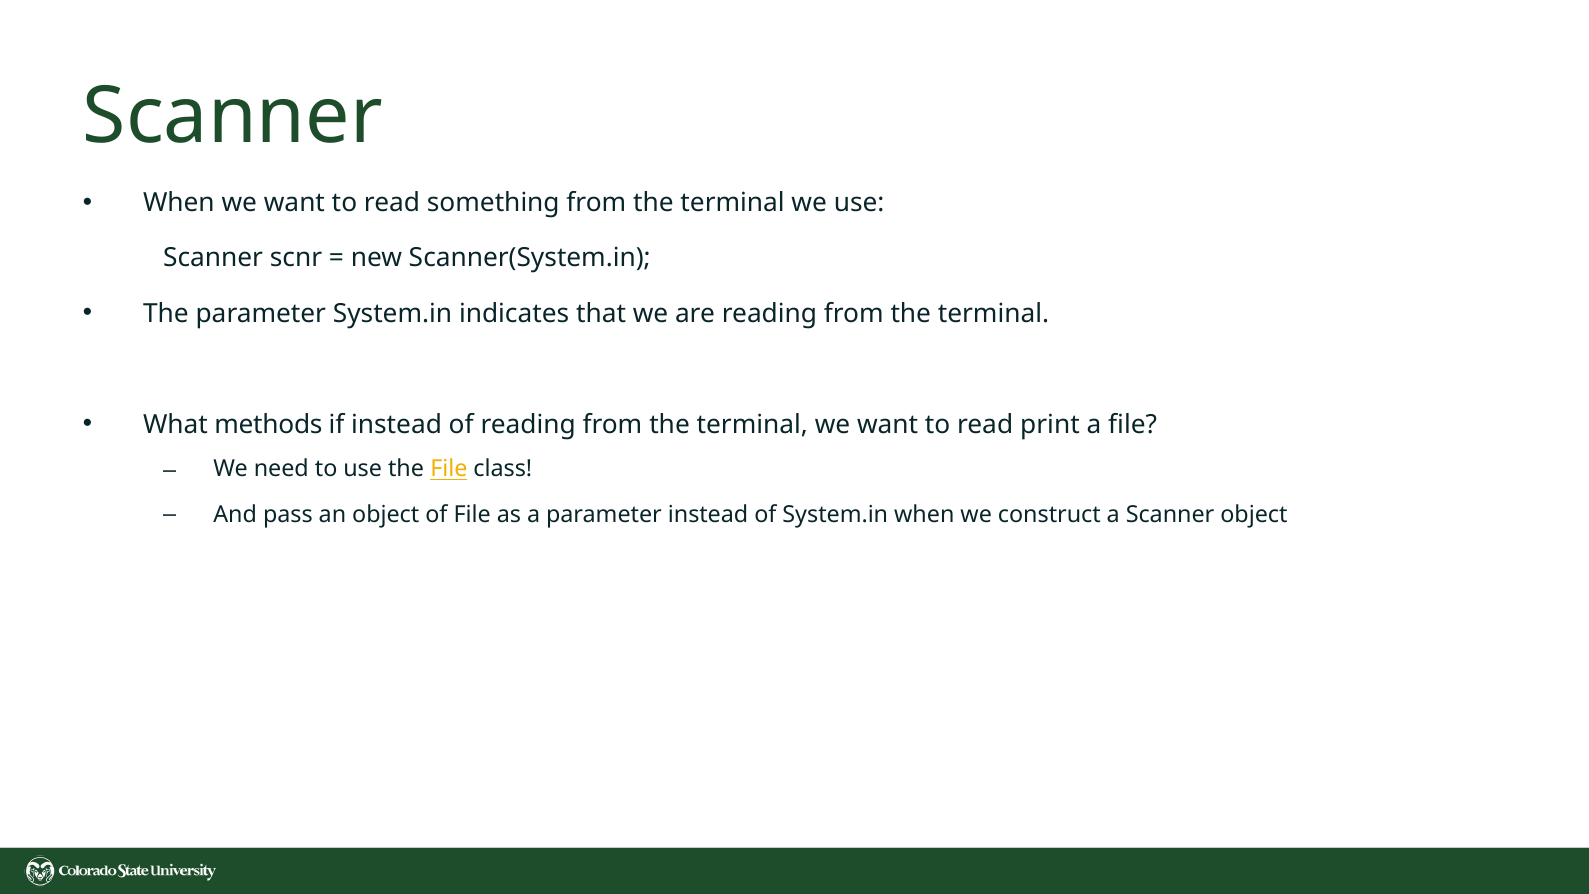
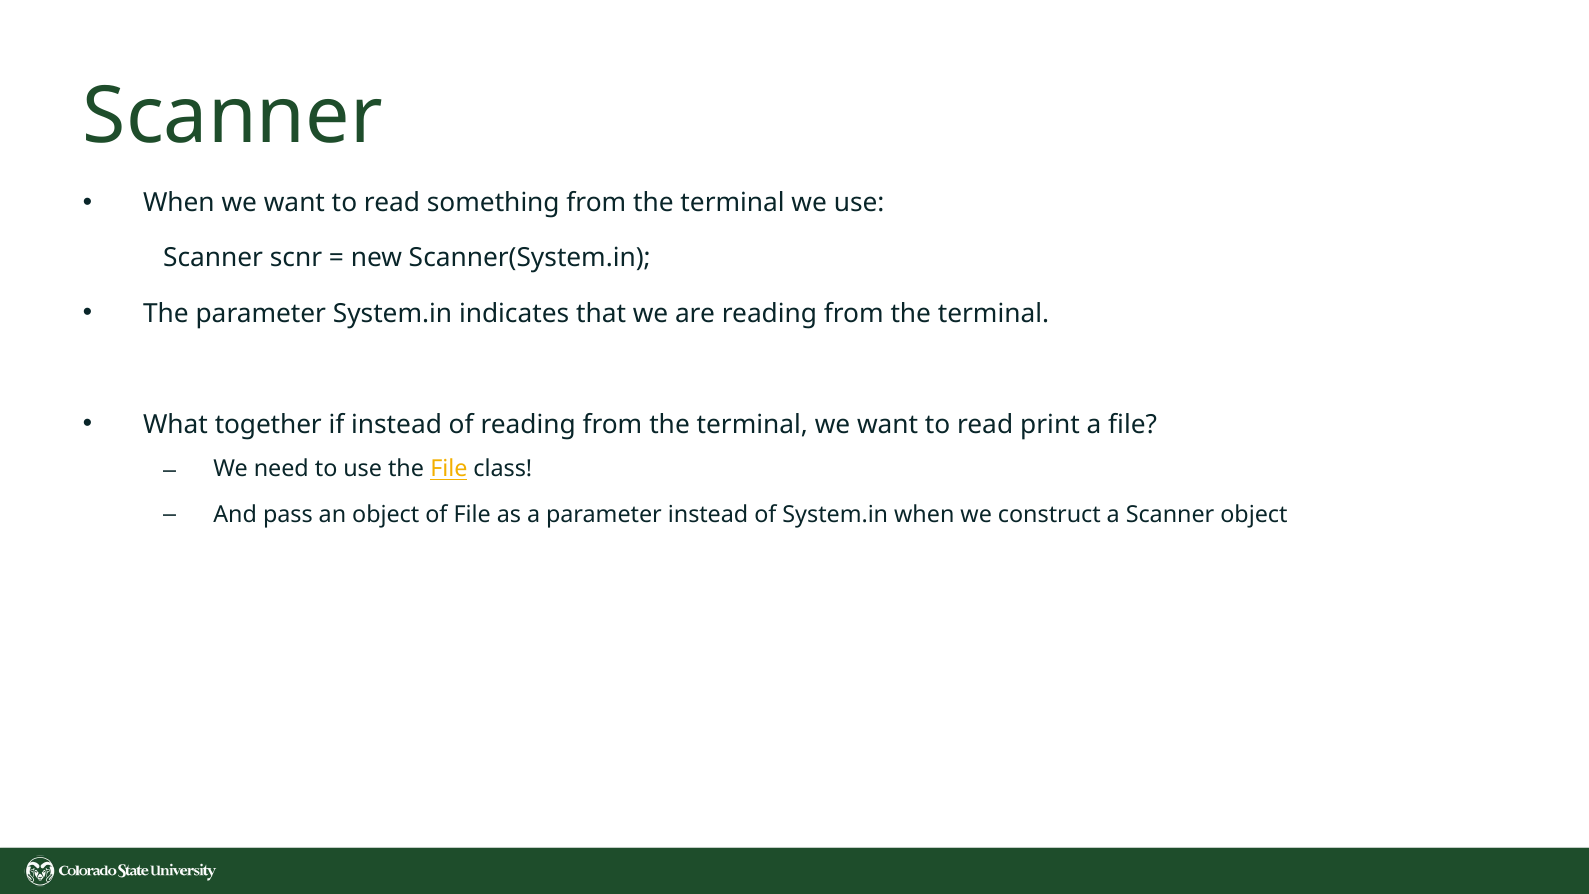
methods: methods -> together (268, 424)
